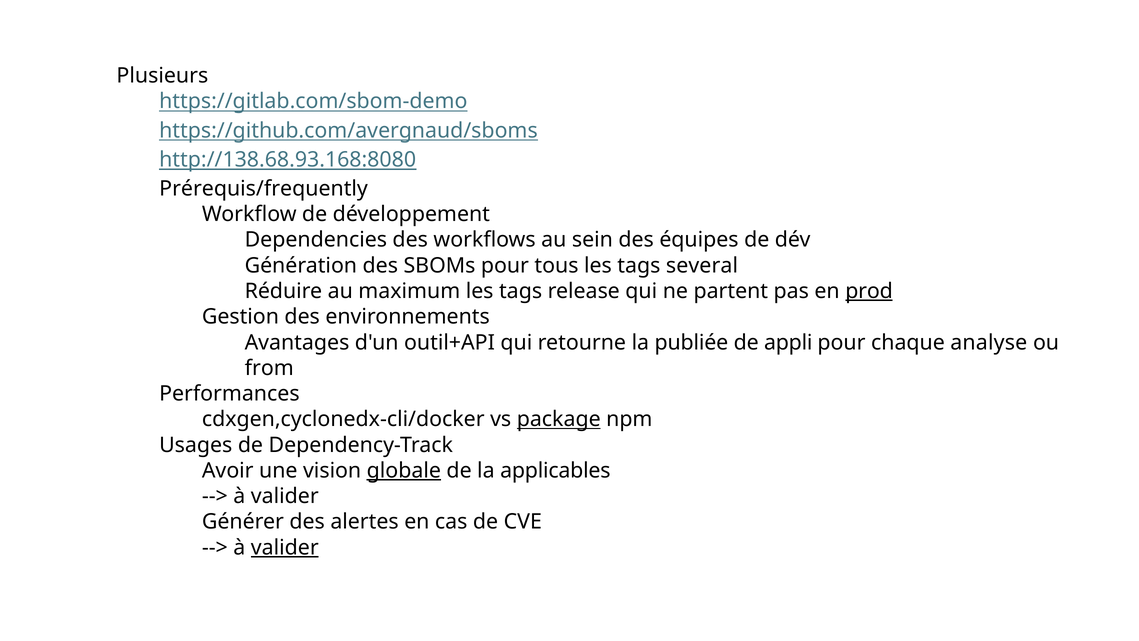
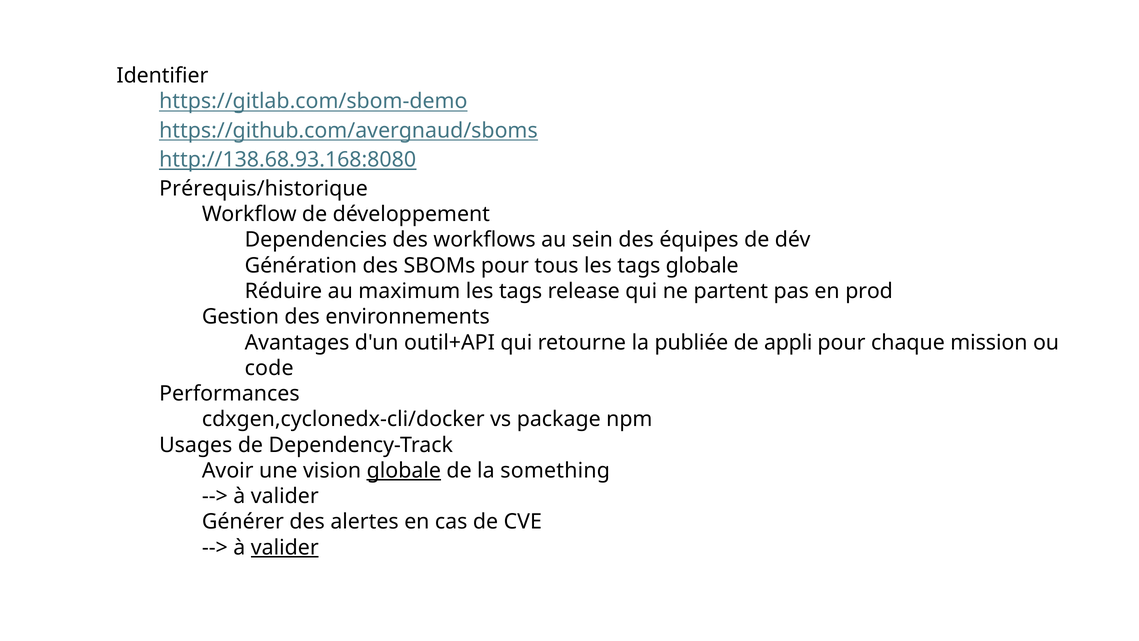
Plusieurs: Plusieurs -> Identifier (162, 76)
Prérequis/frequently: Prérequis/frequently -> Prérequis/historique (264, 189)
tags several: several -> globale (702, 265)
prod underline: present -> none (869, 291)
analyse: analyse -> mission (989, 342)
from: from -> code (269, 368)
package underline: present -> none (559, 419)
applicables: applicables -> something (555, 470)
